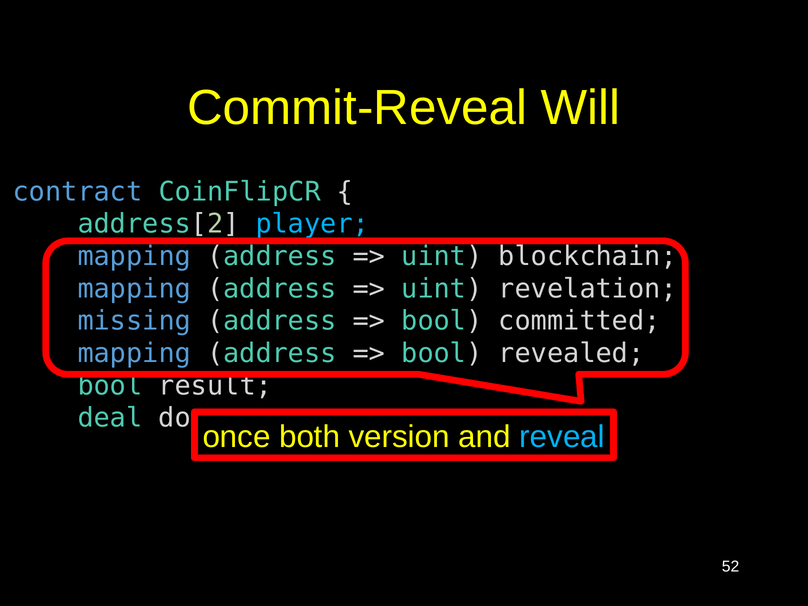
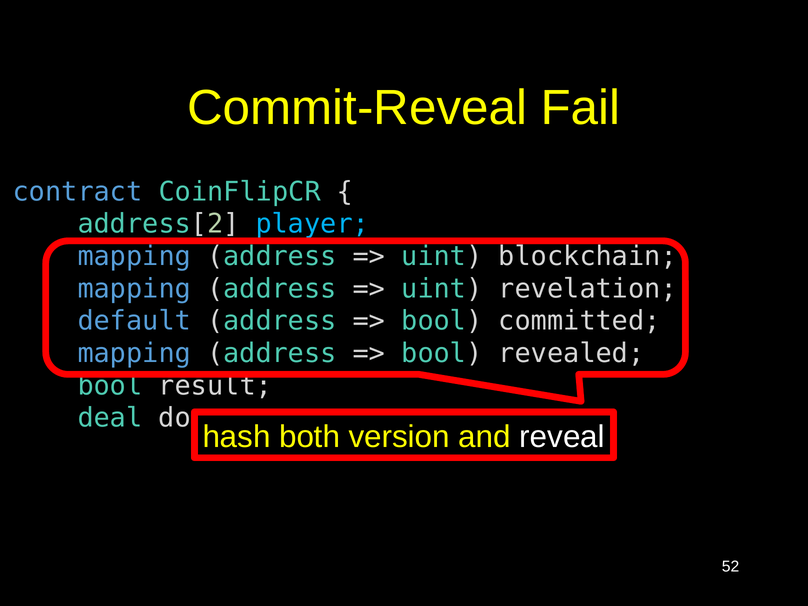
Will: Will -> Fail (580, 108)
missing: missing -> default (134, 321)
once: once -> hash (236, 437)
reveal colour: light blue -> white (562, 437)
